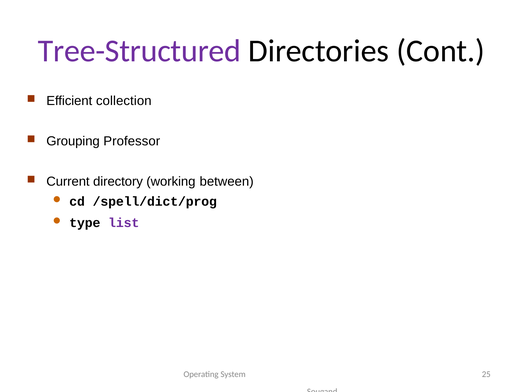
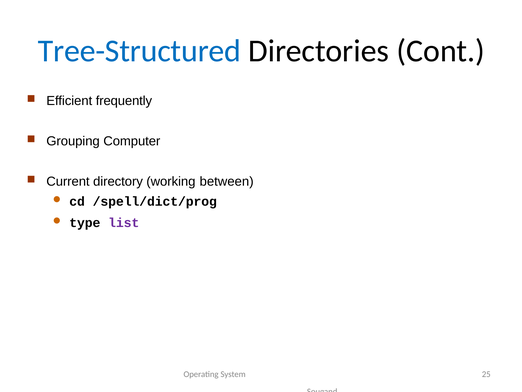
Tree-Structured colour: purple -> blue (139, 51)
collection: collection -> frequently (124, 101)
Professor: Professor -> Computer (132, 141)
